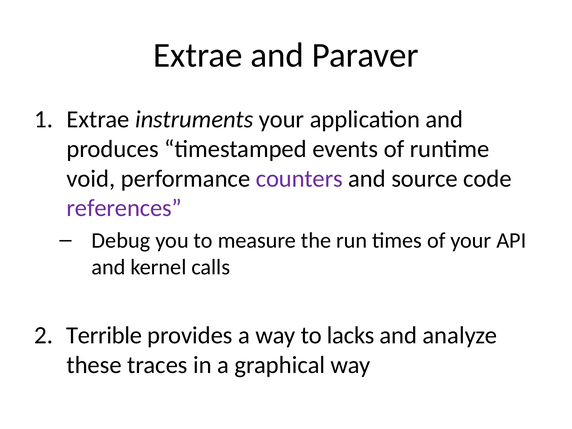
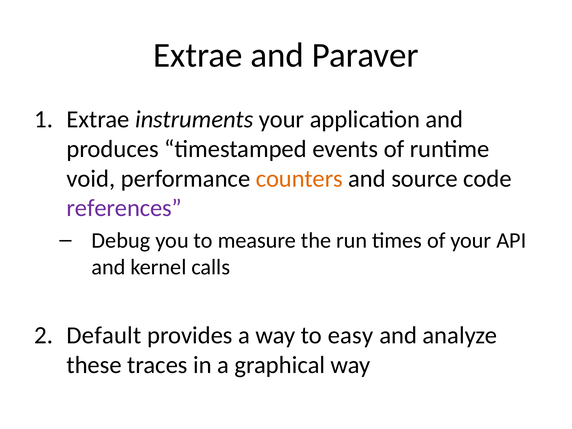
counters colour: purple -> orange (299, 179)
Terrible: Terrible -> Default (104, 335)
lacks: lacks -> easy (350, 335)
